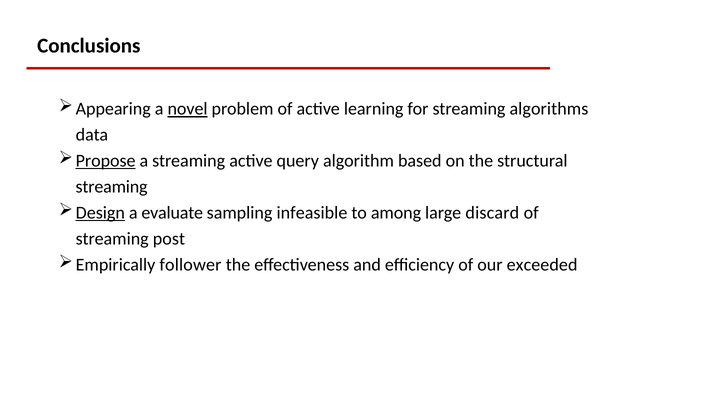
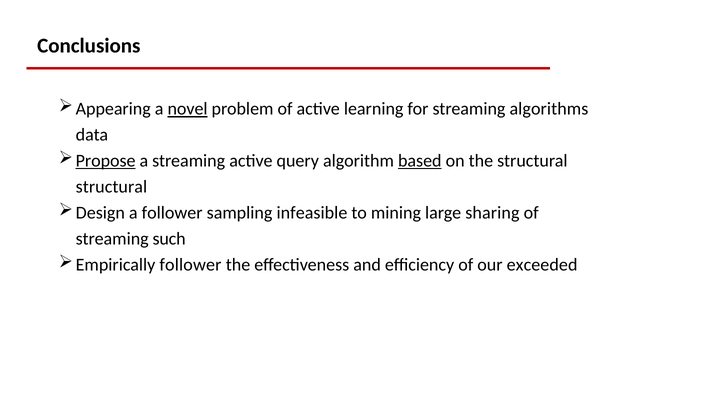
based underline: none -> present (420, 161)
streaming: streaming -> structural (111, 187)
Design underline: present -> none (100, 213)
a evaluate: evaluate -> follower (172, 213)
among: among -> mining (396, 213)
discard: discard -> sharing (492, 213)
post: post -> such (169, 239)
